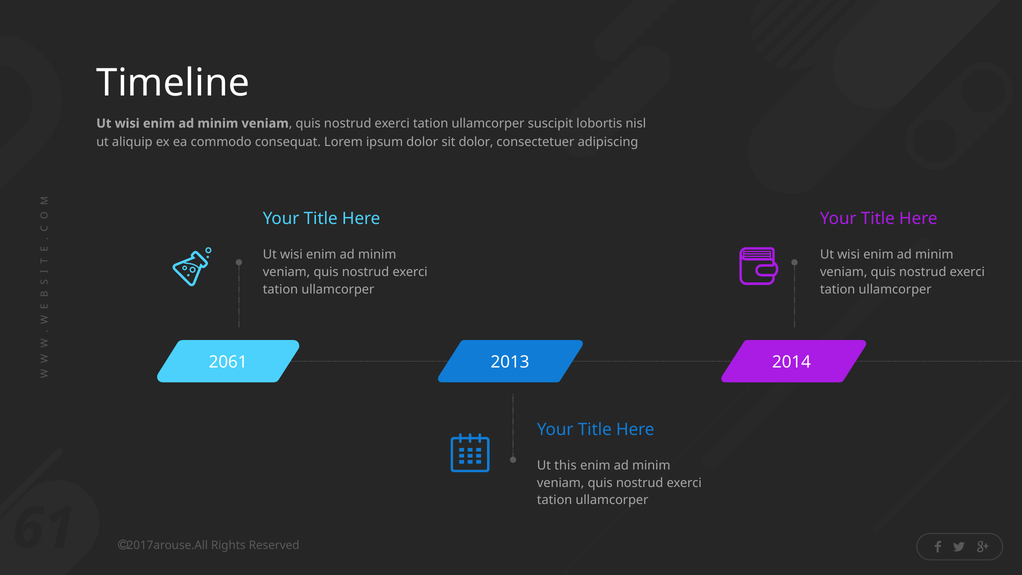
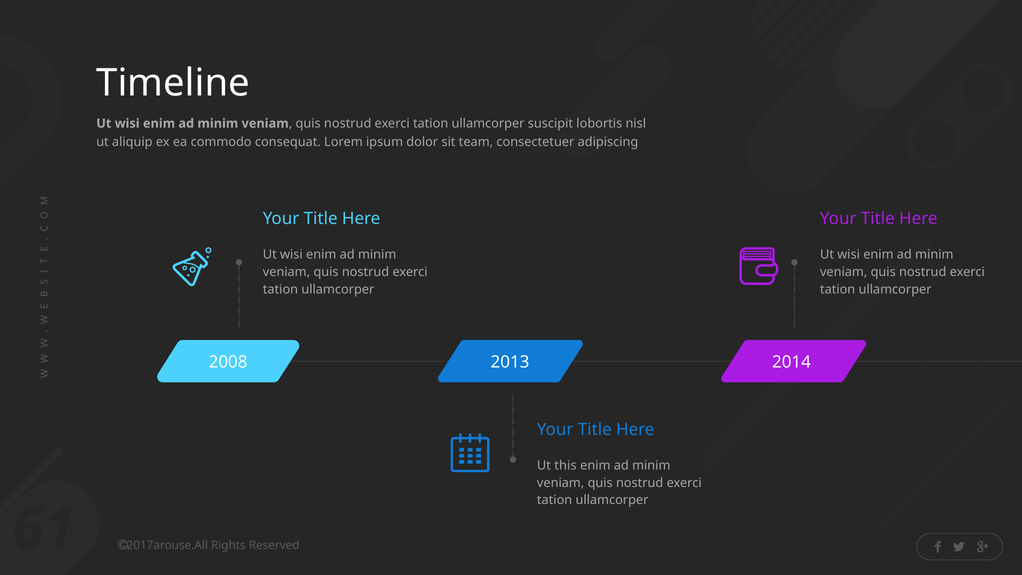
sit dolor: dolor -> team (476, 142)
2061: 2061 -> 2008 (228, 362)
